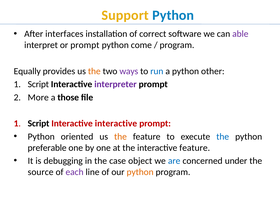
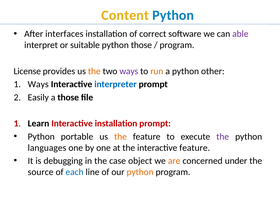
Support: Support -> Content (125, 15)
or prompt: prompt -> suitable (85, 45)
python come: come -> those (141, 45)
Equally: Equally -> License (27, 71)
run colour: blue -> orange (157, 71)
Script: Script -> Ways (38, 84)
interpreter colour: purple -> blue (115, 84)
More: More -> Easily (38, 97)
Script: Script -> Learn (38, 123)
Interactive interactive: interactive -> installation (116, 123)
oriented: oriented -> portable (77, 137)
the colour: blue -> purple (223, 137)
preferable: preferable -> languages (47, 148)
are colour: blue -> orange (174, 161)
each colour: purple -> blue (75, 172)
